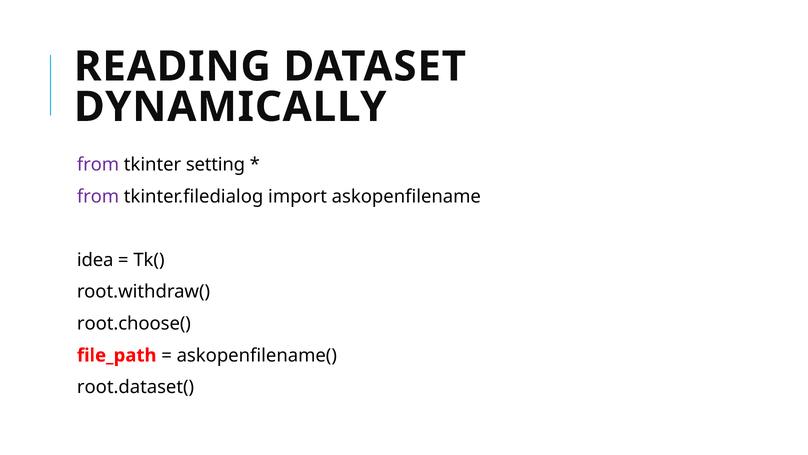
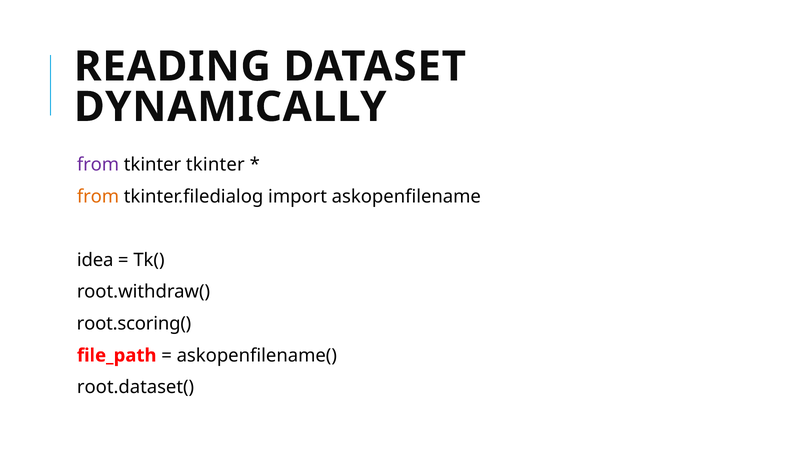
tkinter setting: setting -> tkinter (215, 164)
from colour: purple -> orange (98, 196)
root.choose(: root.choose( -> root.scoring( (134, 323)
